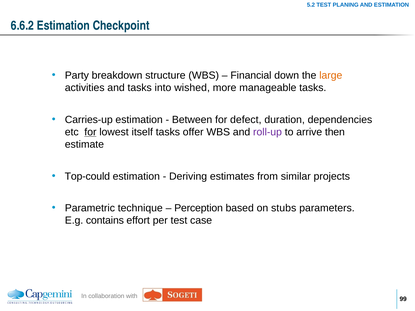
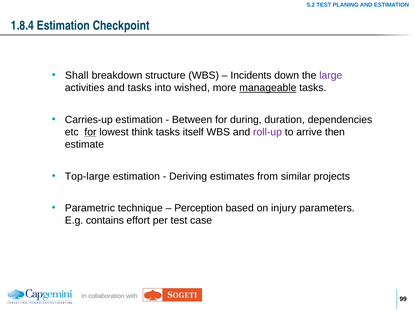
6.6.2: 6.6.2 -> 1.8.4 (22, 26)
Party: Party -> Shall (77, 75)
Financial: Financial -> Incidents (251, 75)
large colour: orange -> purple (331, 75)
manageable underline: none -> present (268, 88)
defect: defect -> during (246, 120)
itself: itself -> think (142, 132)
offer: offer -> itself (193, 132)
Top-could: Top-could -> Top-large (87, 176)
stubs: stubs -> injury (284, 208)
